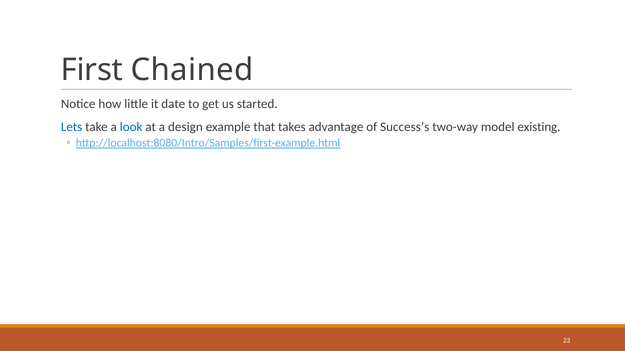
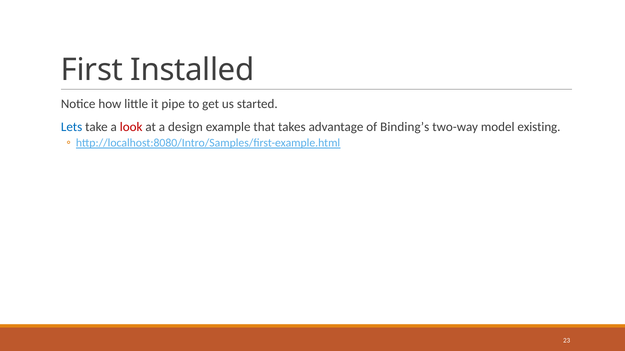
Chained: Chained -> Installed (192, 70)
date: date -> pipe (173, 104)
look colour: blue -> red (131, 127)
Success’s: Success’s -> Binding’s (405, 127)
